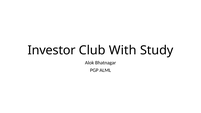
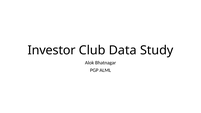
With: With -> Data (123, 50)
